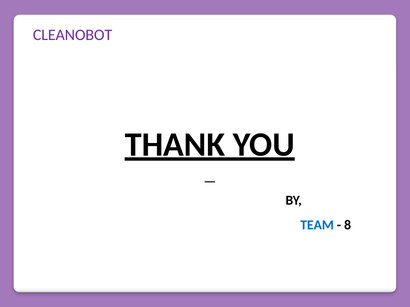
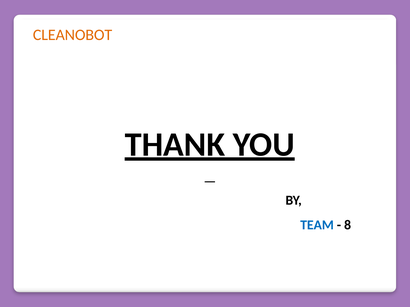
CLEANOBOT colour: purple -> orange (73, 35)
